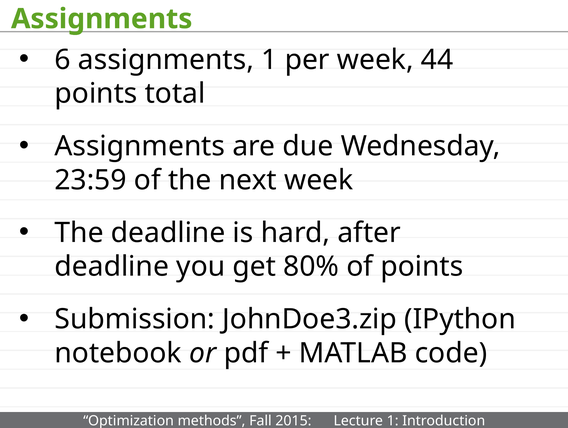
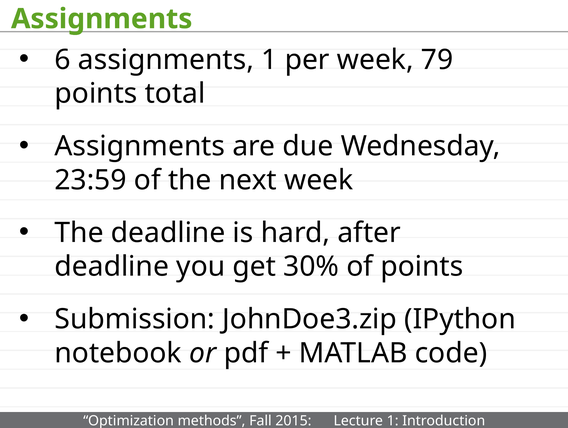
44: 44 -> 79 (437, 60)
80%: 80% -> 30% (311, 267)
